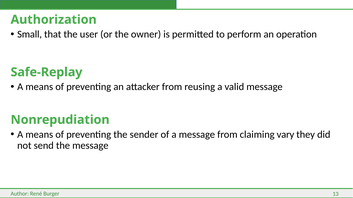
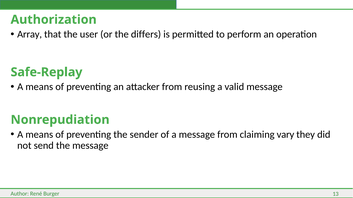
Small: Small -> Array (30, 34)
owner: owner -> differs (146, 34)
